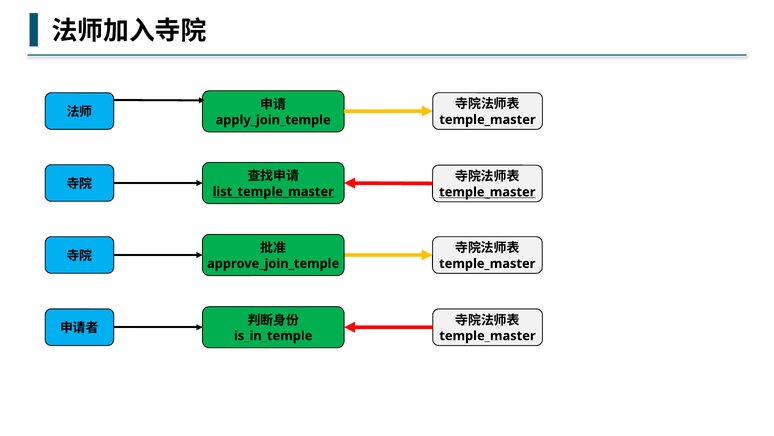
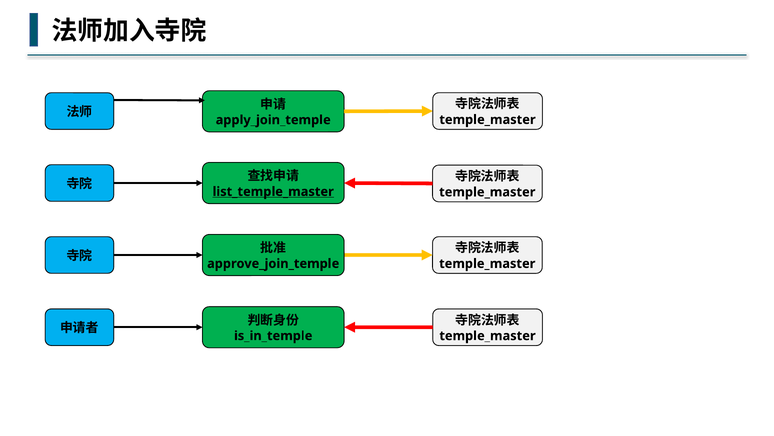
temple_master underline: present -> none (487, 192)
